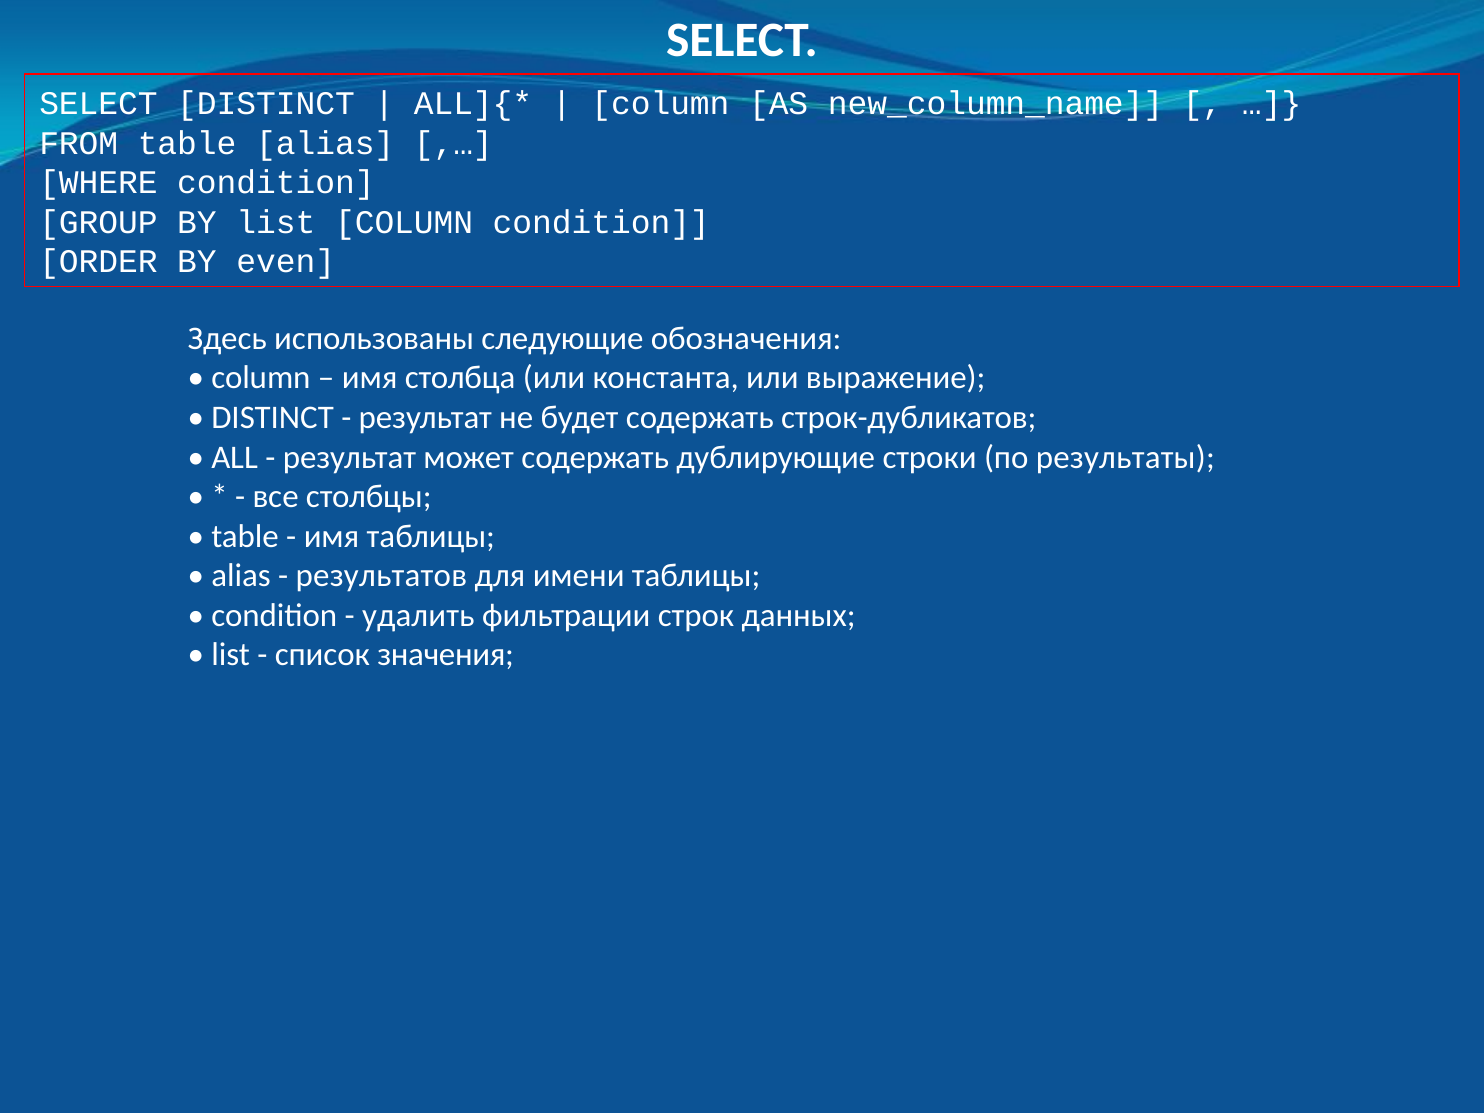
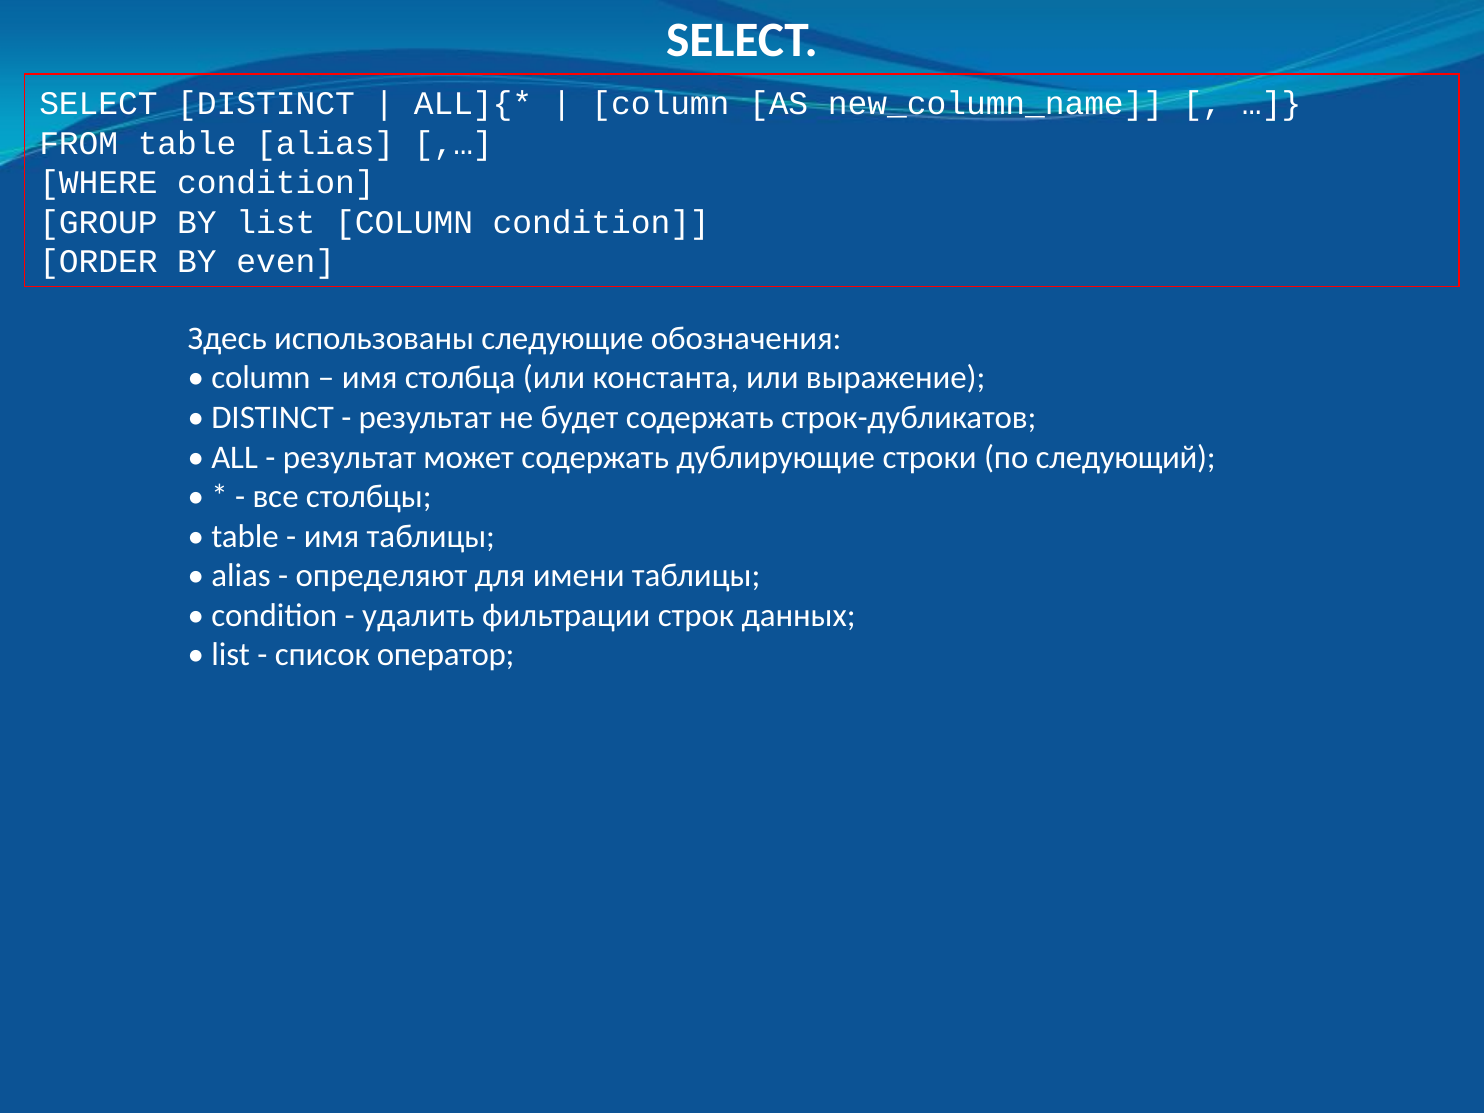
результаты: результаты -> следующий (1126, 457)
результатов: результатов -> определяют (381, 576)
значения: значения -> оператор (446, 655)
